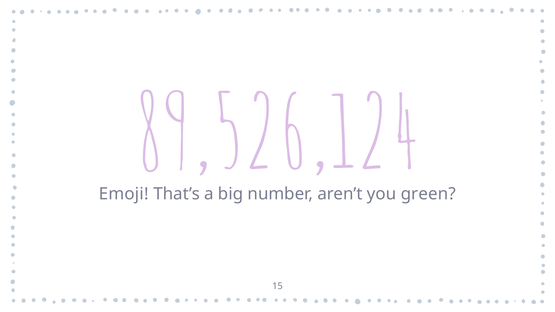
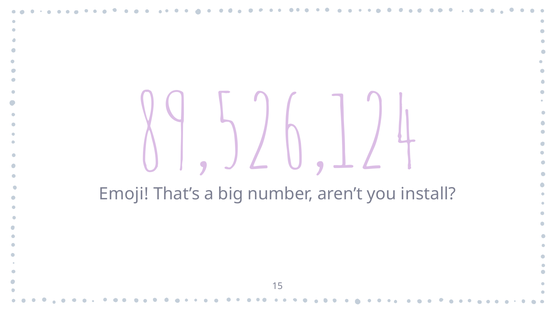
green: green -> install (428, 194)
